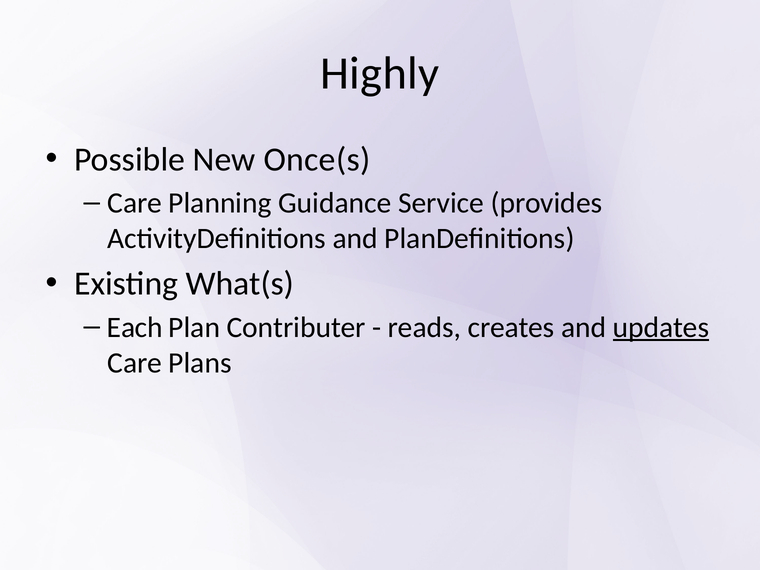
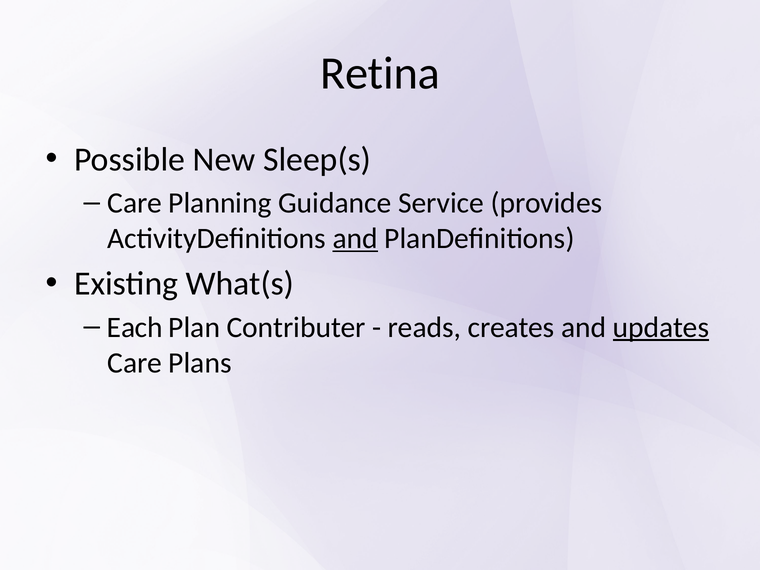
Highly: Highly -> Retina (380, 74)
Once(s: Once(s -> Sleep(s (317, 159)
and underline: none -> present (355, 239)
